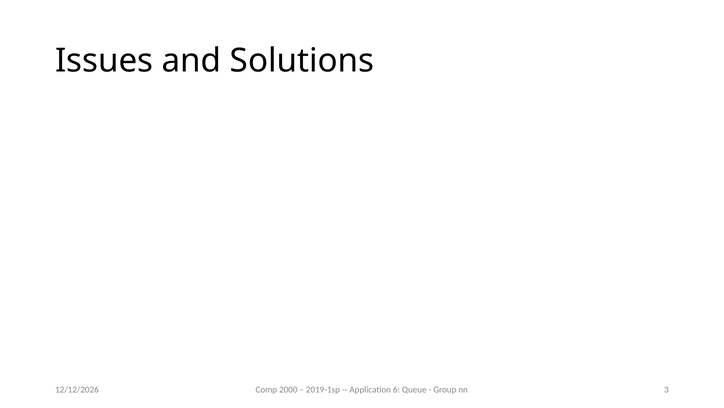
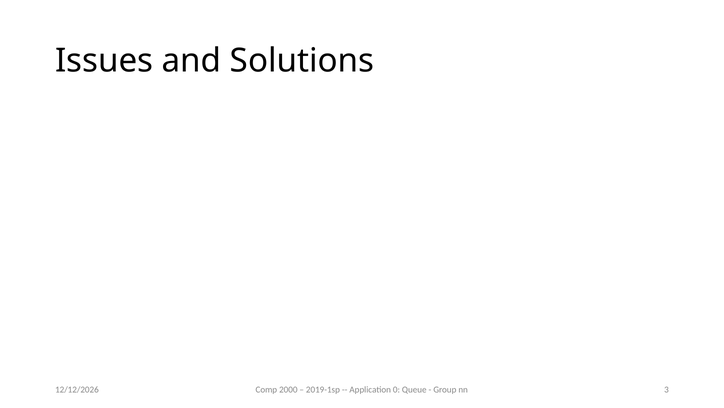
6: 6 -> 0 (396, 389)
